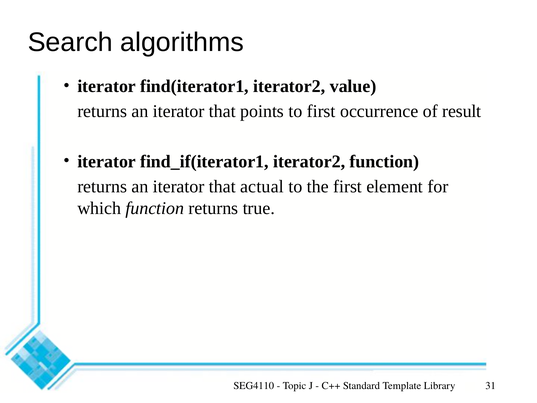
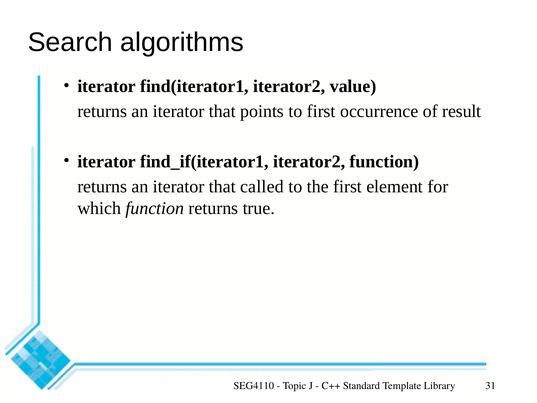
actual: actual -> called (262, 187)
